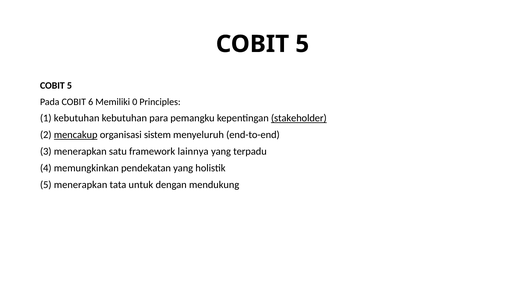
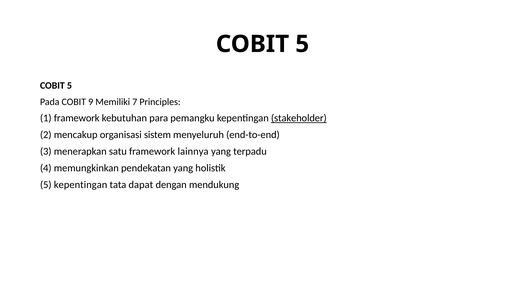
6: 6 -> 9 (91, 102)
0: 0 -> 7 (135, 102)
1 kebutuhan: kebutuhan -> framework (77, 118)
mencakup underline: present -> none (76, 135)
5 menerapkan: menerapkan -> kepentingan (81, 185)
untuk: untuk -> dapat (141, 185)
